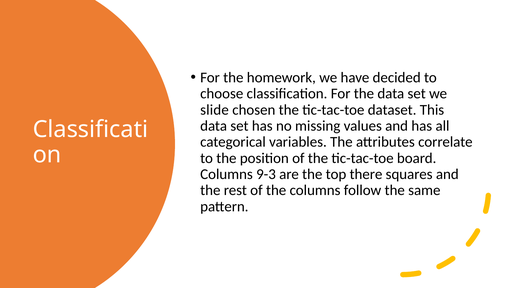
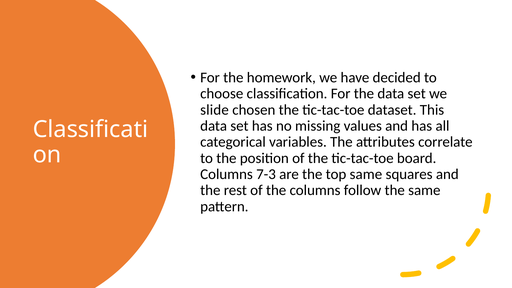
9-3: 9-3 -> 7-3 (266, 174)
top there: there -> same (366, 174)
